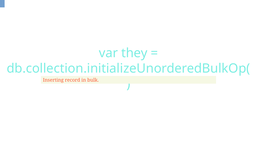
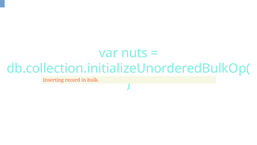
they: they -> nuts (134, 53)
